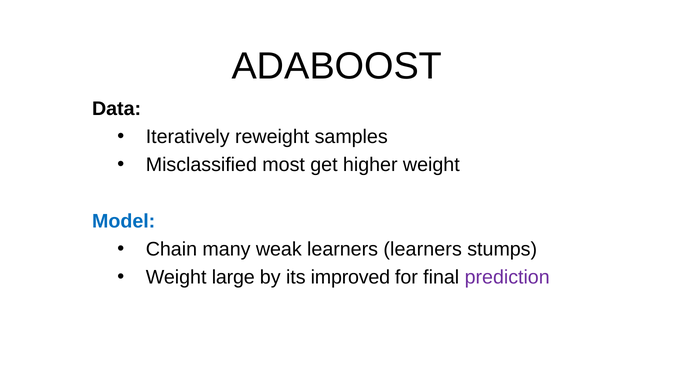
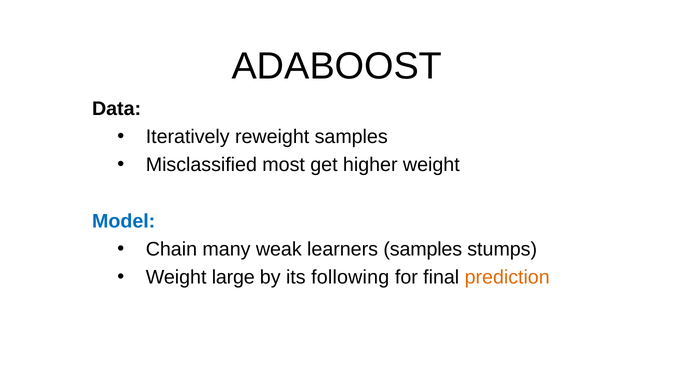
learners learners: learners -> samples (423, 249)
improved: improved -> following (350, 277)
prediction colour: purple -> orange (507, 277)
